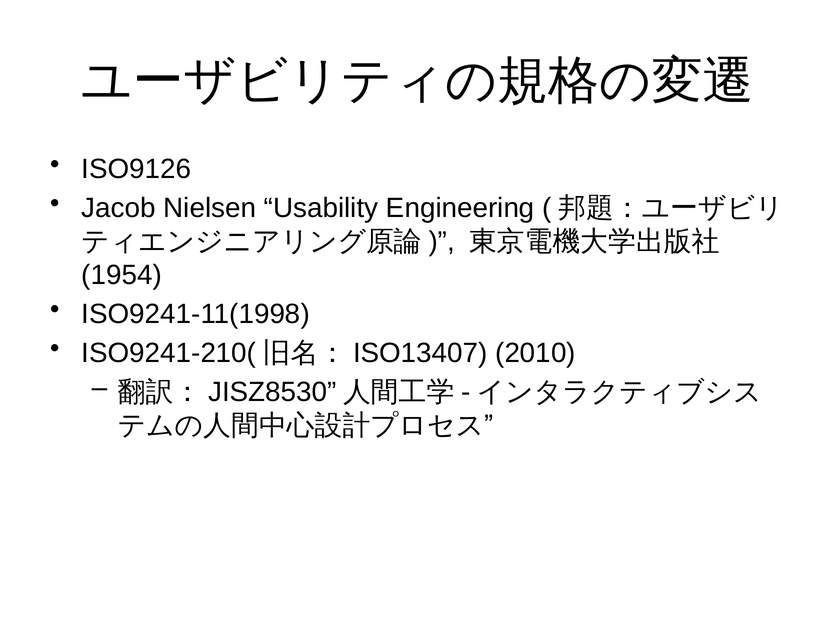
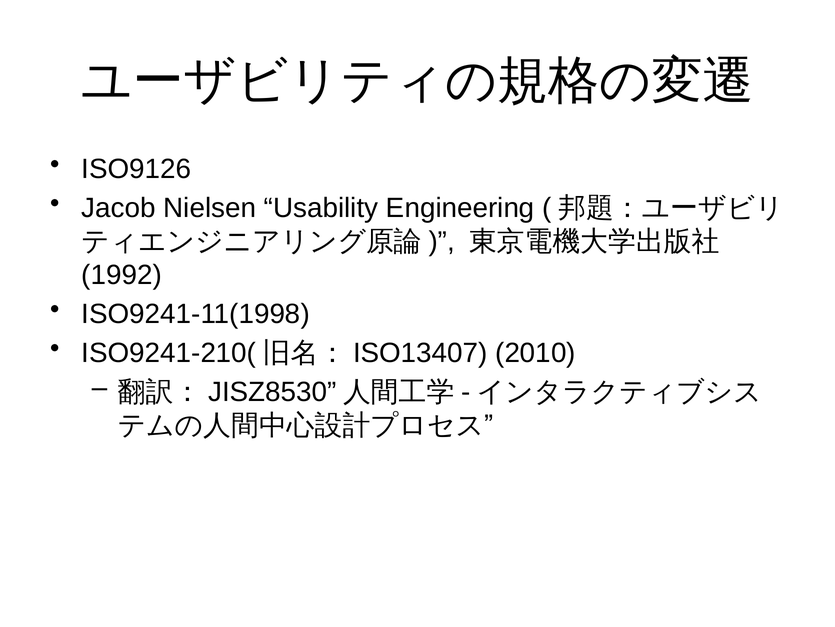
1954: 1954 -> 1992 (122, 275)
